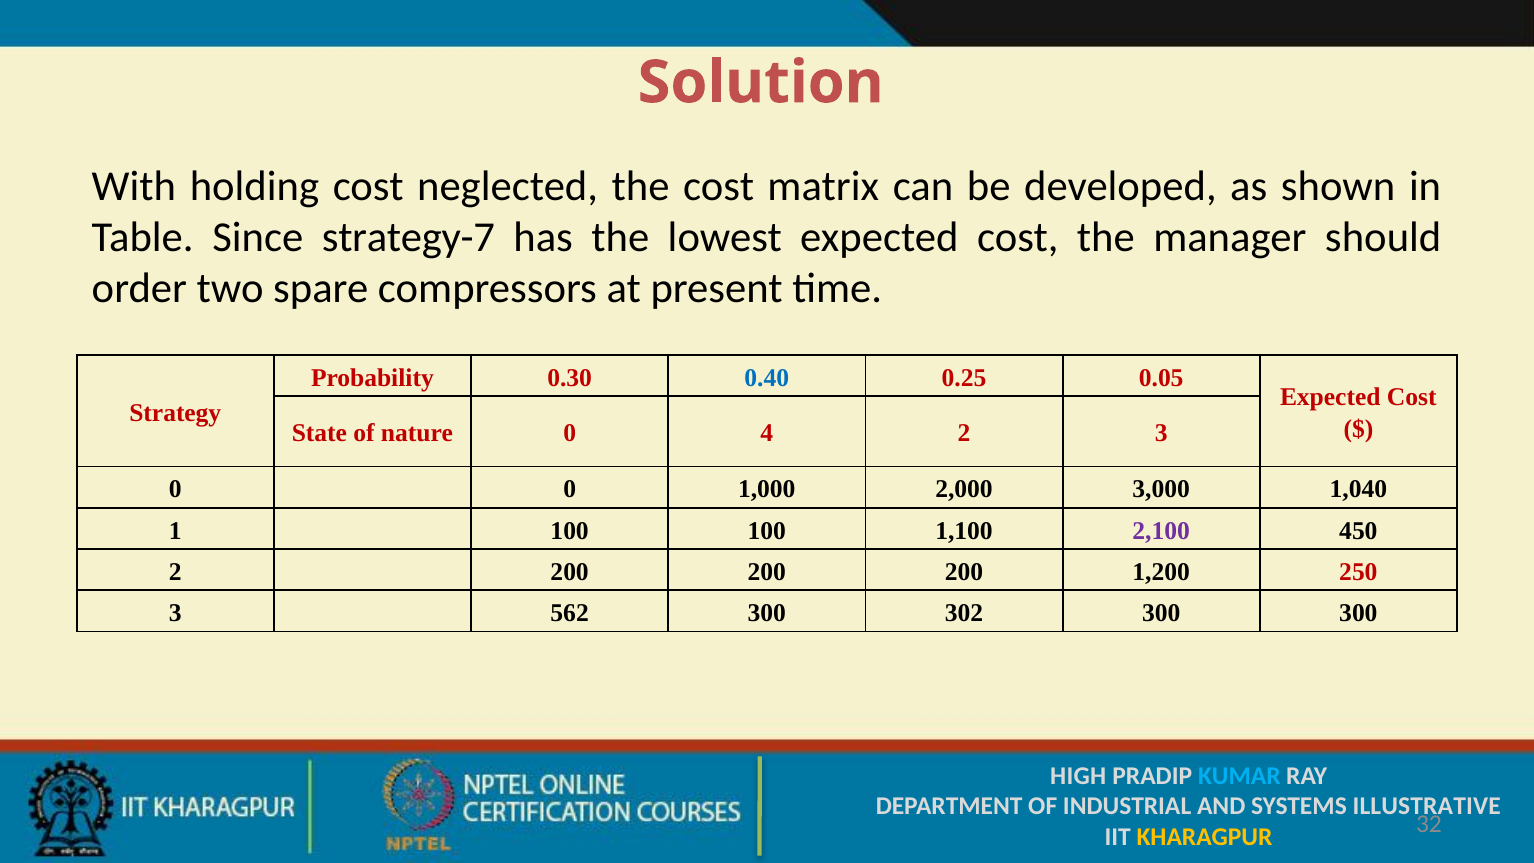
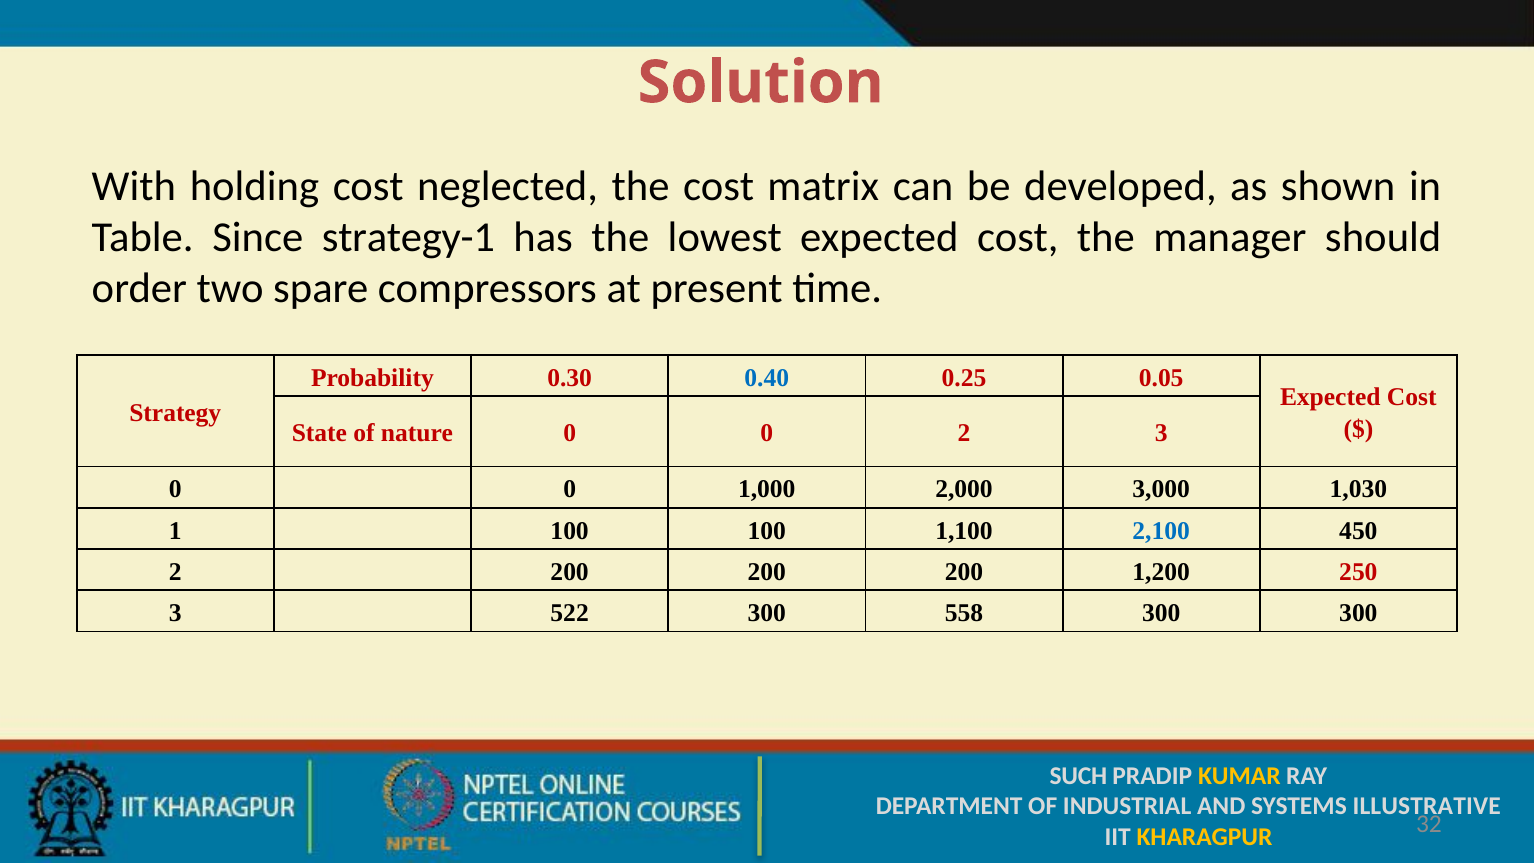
strategy-7: strategy-7 -> strategy-1 (408, 237)
nature 0 4: 4 -> 0 (767, 433)
1,040: 1,040 -> 1,030 (1358, 489)
2,100 colour: purple -> blue (1161, 531)
562: 562 -> 522 (570, 613)
302: 302 -> 558 (964, 613)
HIGH: HIGH -> SUCH (1078, 776)
KUMAR colour: light blue -> yellow (1239, 776)
